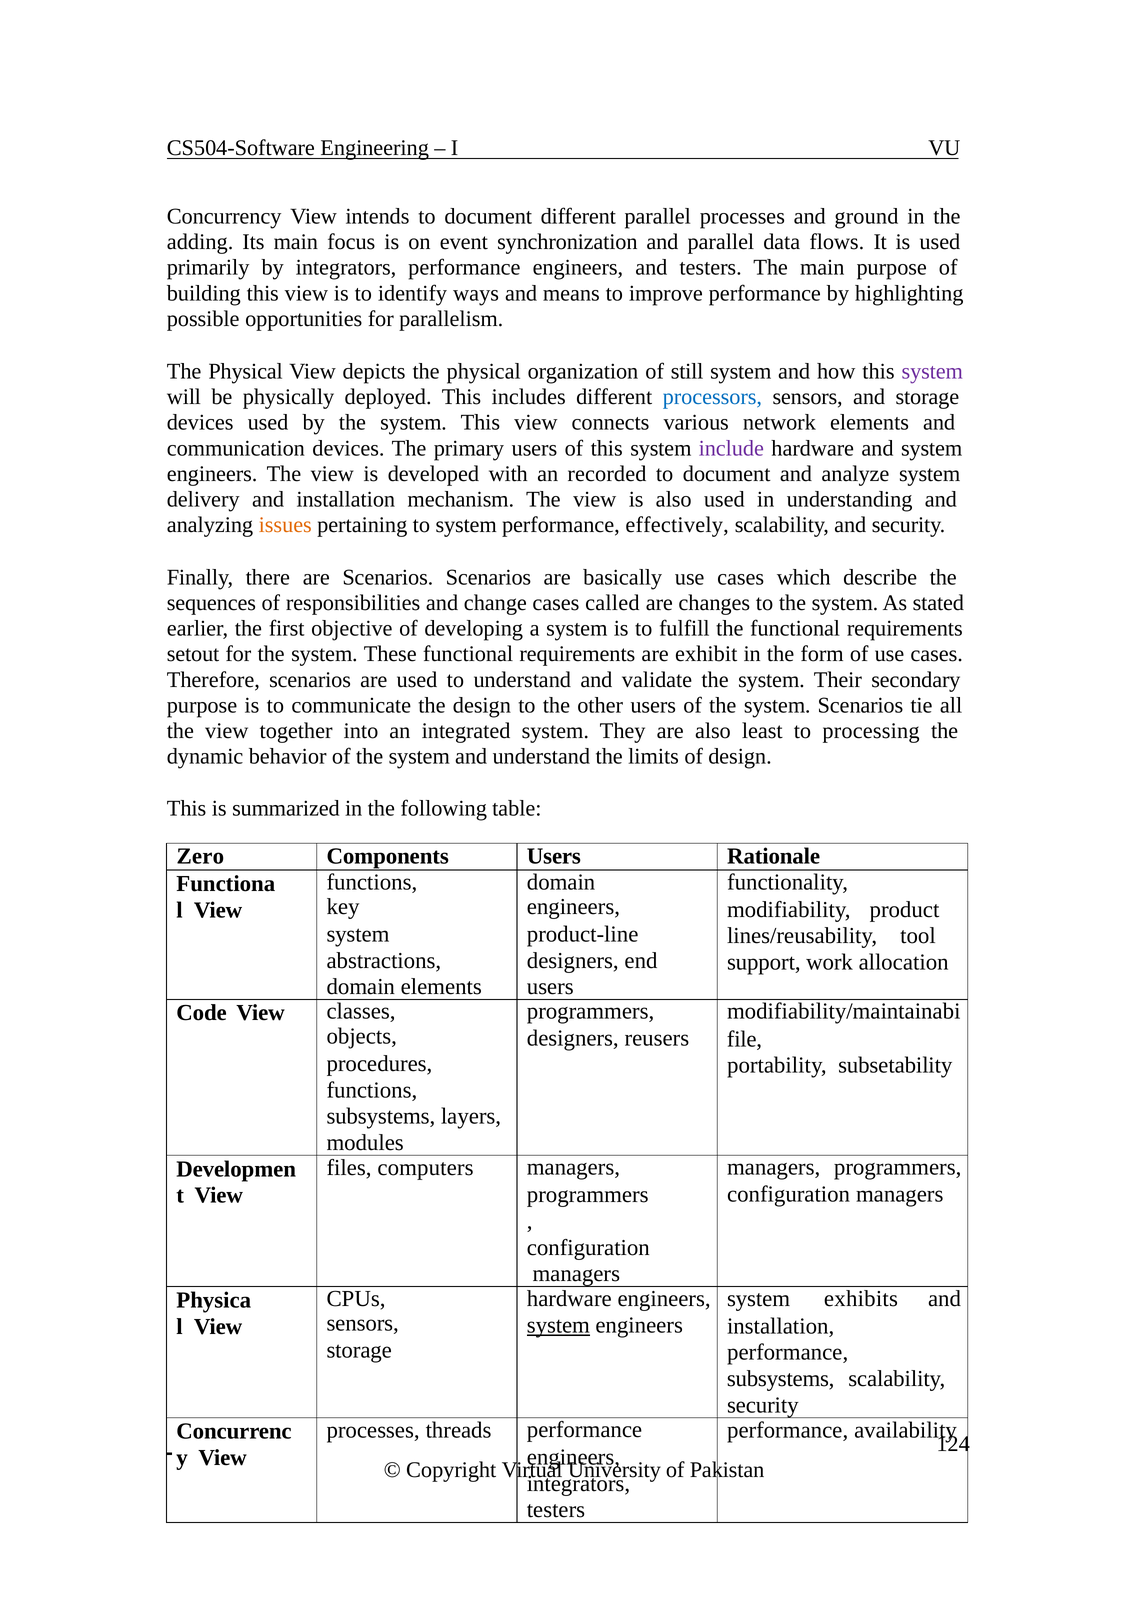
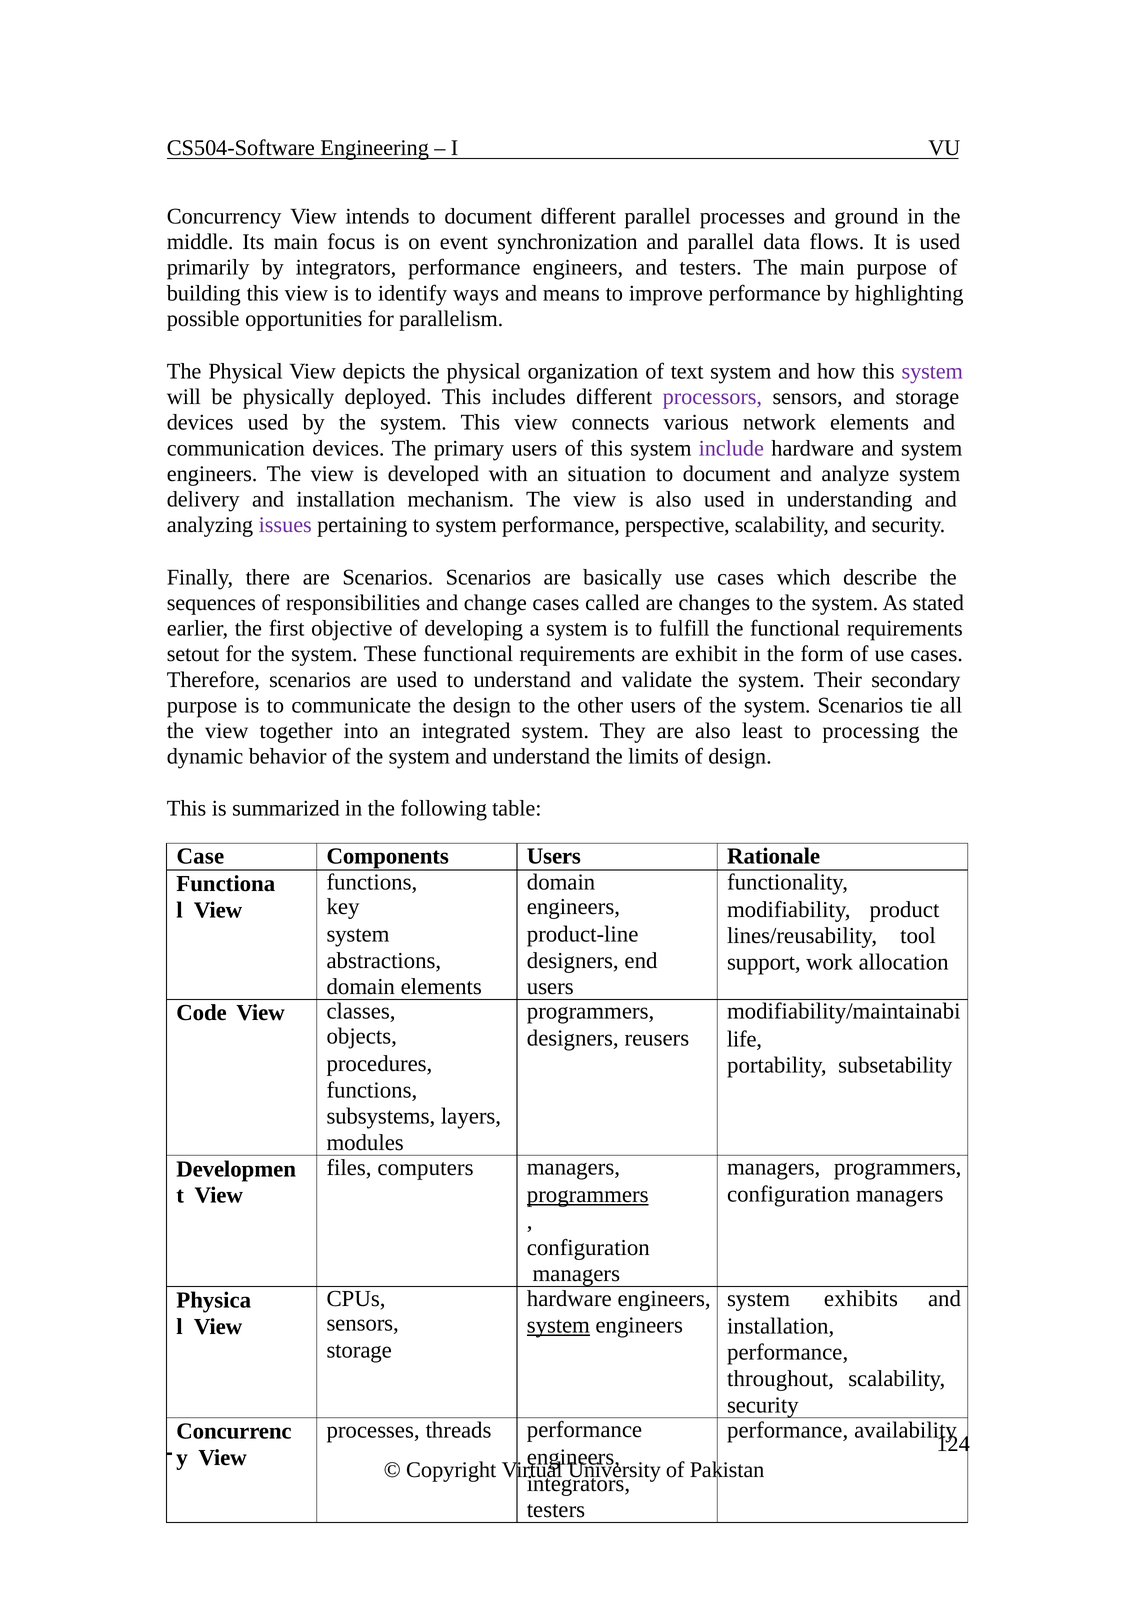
adding: adding -> middle (200, 242)
still: still -> text (687, 372)
processors colour: blue -> purple (712, 397)
recorded: recorded -> situation (607, 474)
issues colour: orange -> purple (285, 525)
effectively: effectively -> perspective (677, 525)
Zero: Zero -> Case (200, 856)
file: file -> life (744, 1039)
programmers underline: none -> present (588, 1195)
subsystems: subsystems -> throughout (781, 1379)
